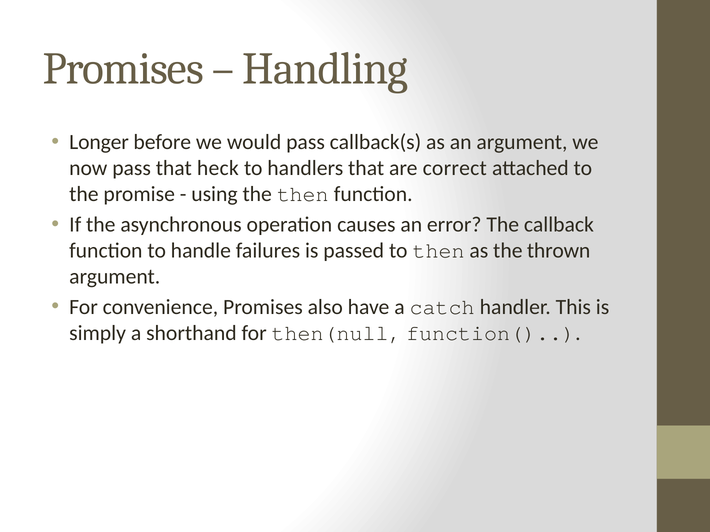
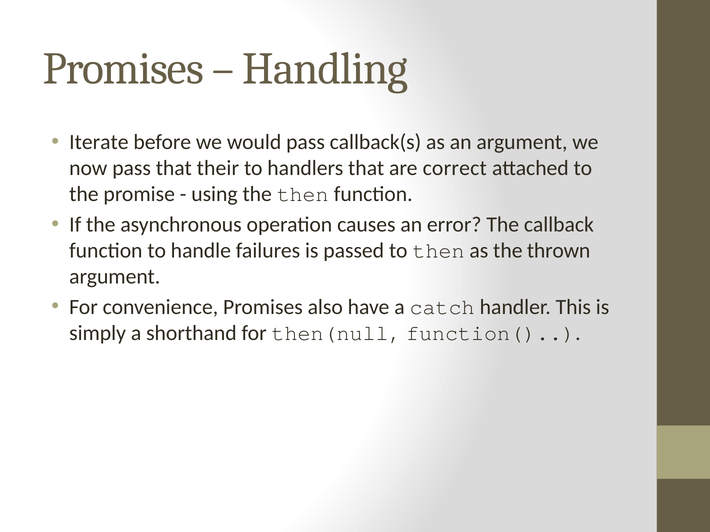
Longer: Longer -> Iterate (99, 142)
heck: heck -> their (218, 168)
